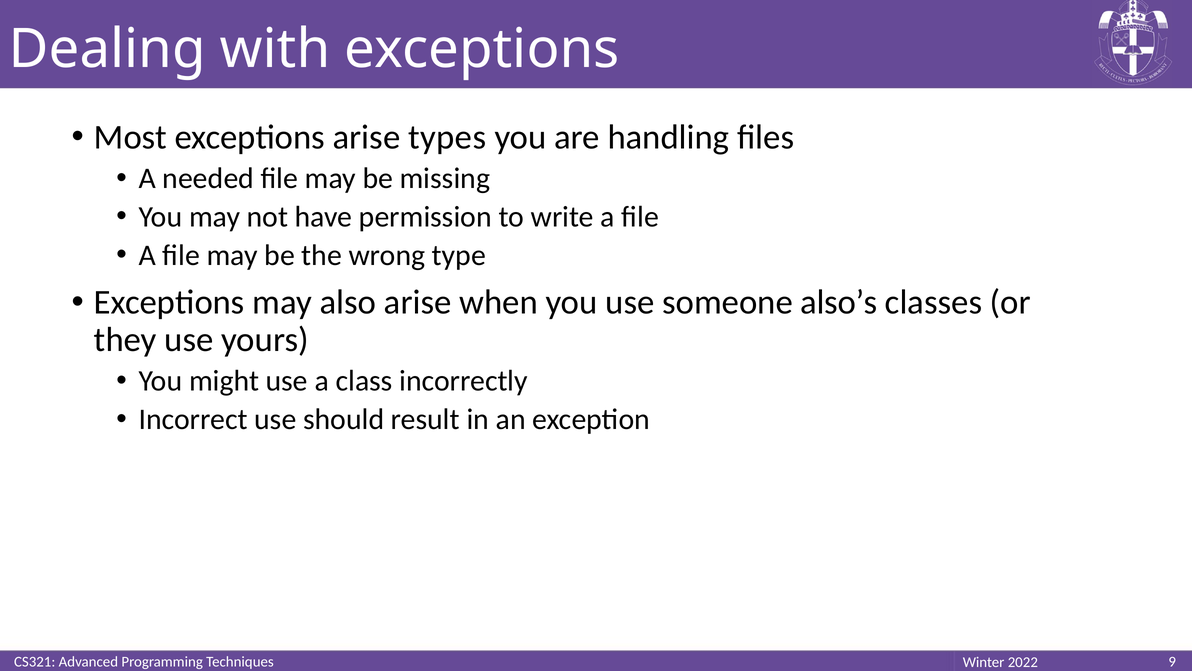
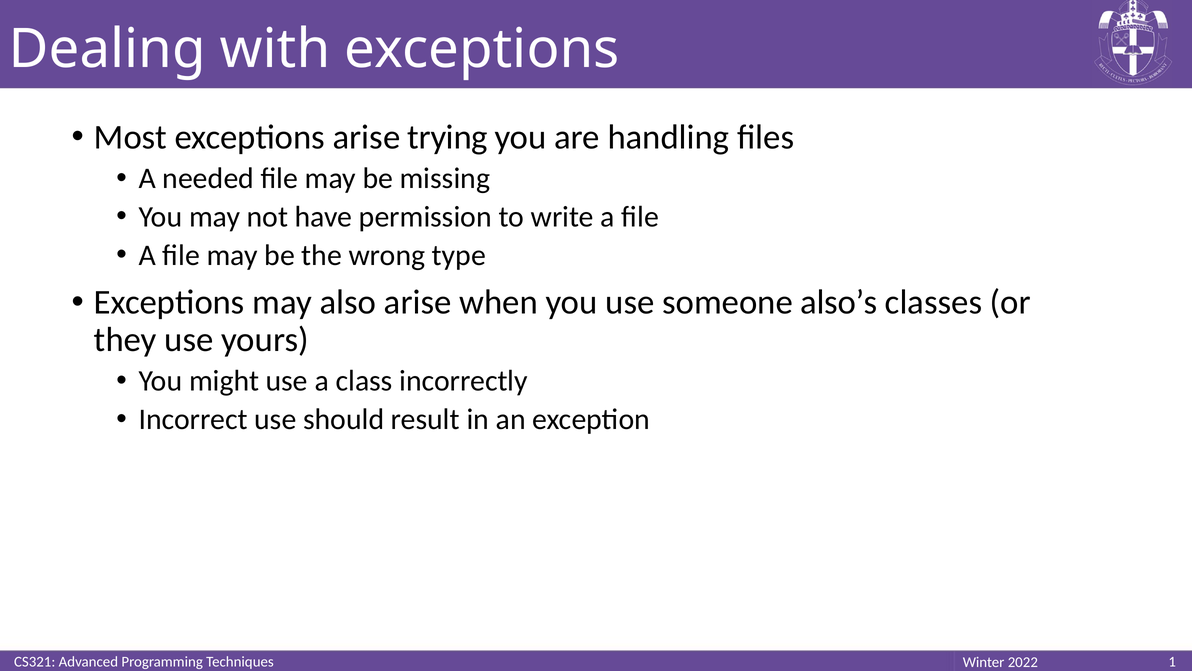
types: types -> trying (448, 137)
9: 9 -> 1 (1172, 661)
